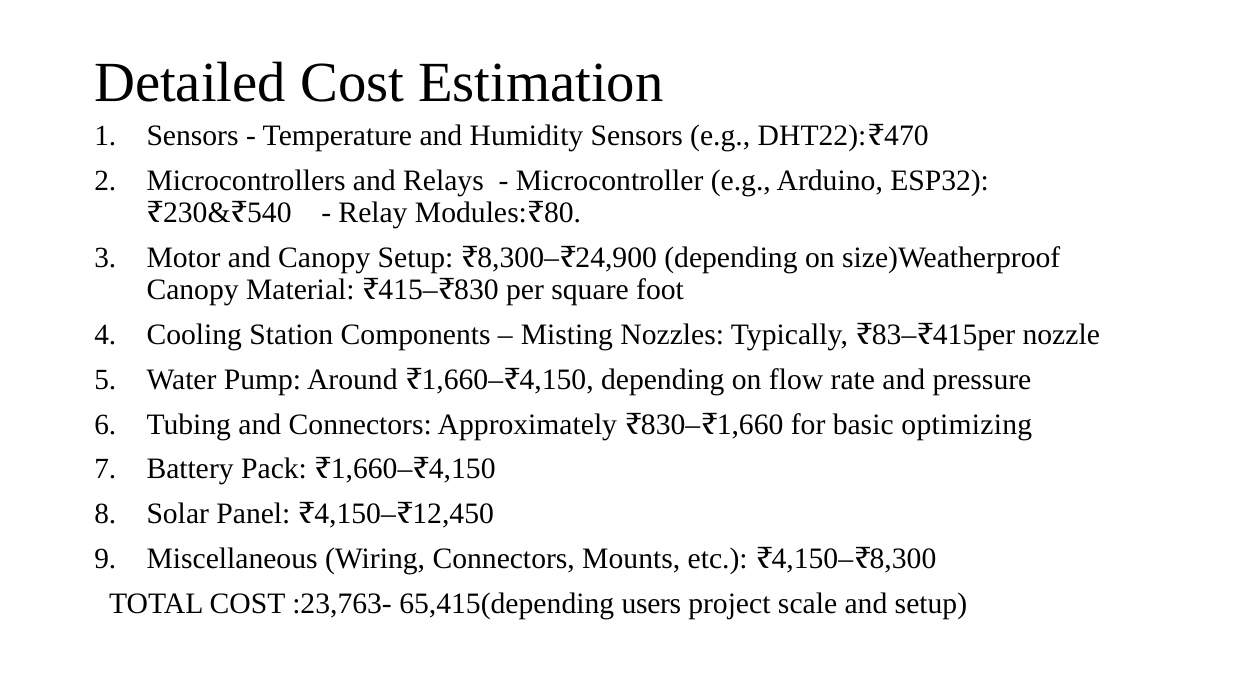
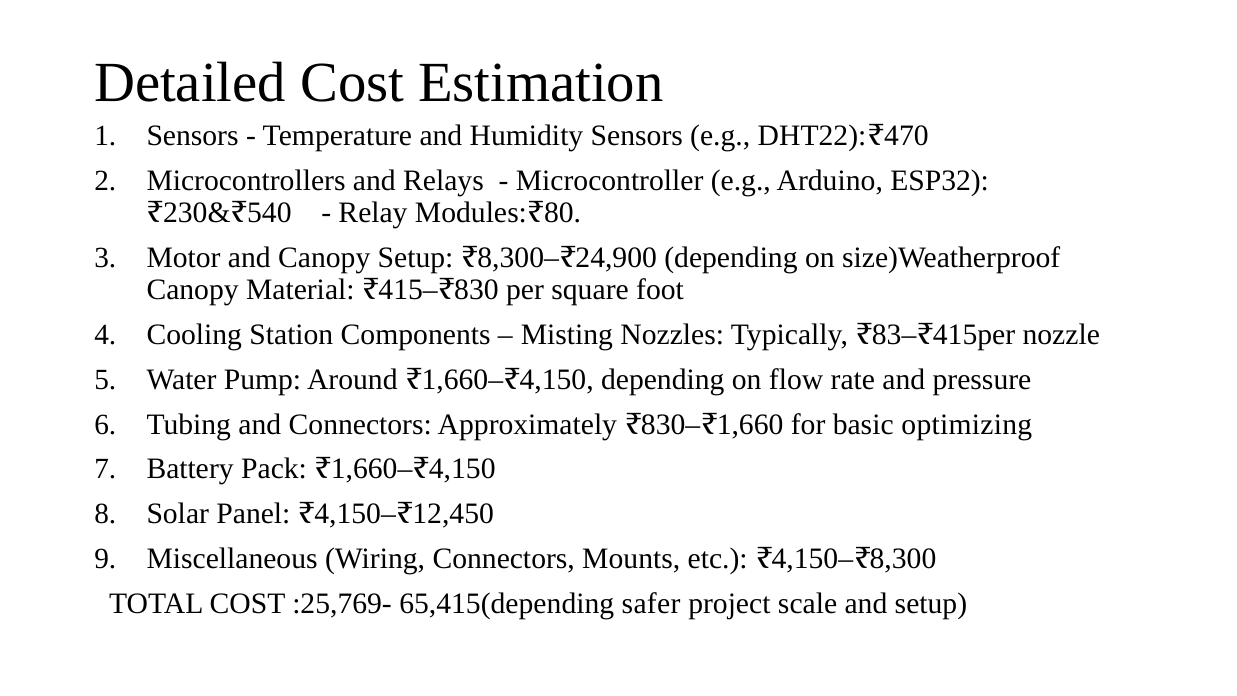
:23,763-: :23,763- -> :25,769- (342, 604)
users: users -> safer (651, 604)
